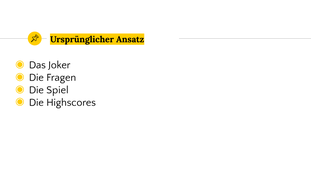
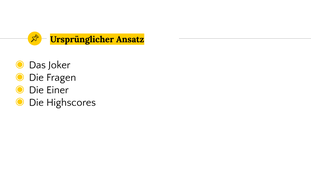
Spiel: Spiel -> Einer (58, 90)
